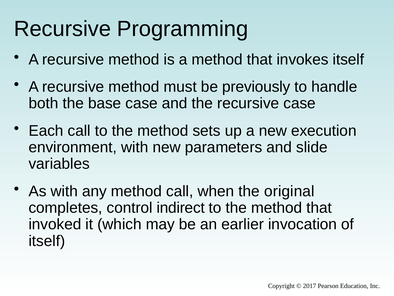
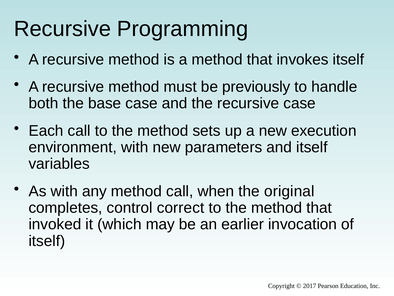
and slide: slide -> itself (312, 147)
indirect: indirect -> correct (181, 207)
